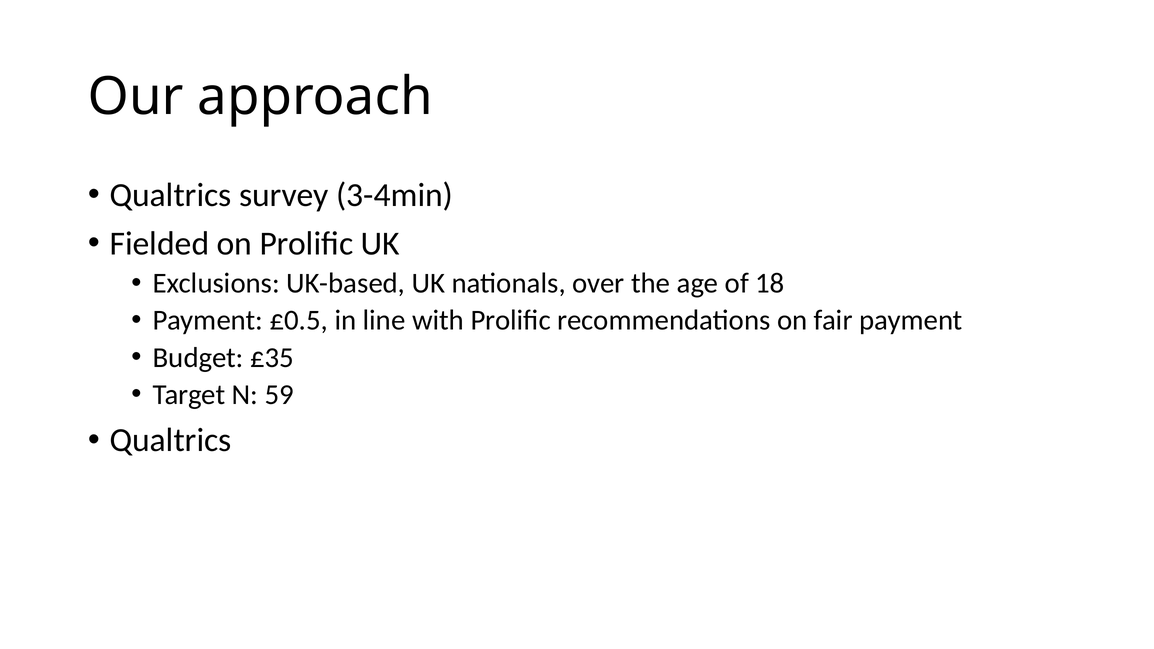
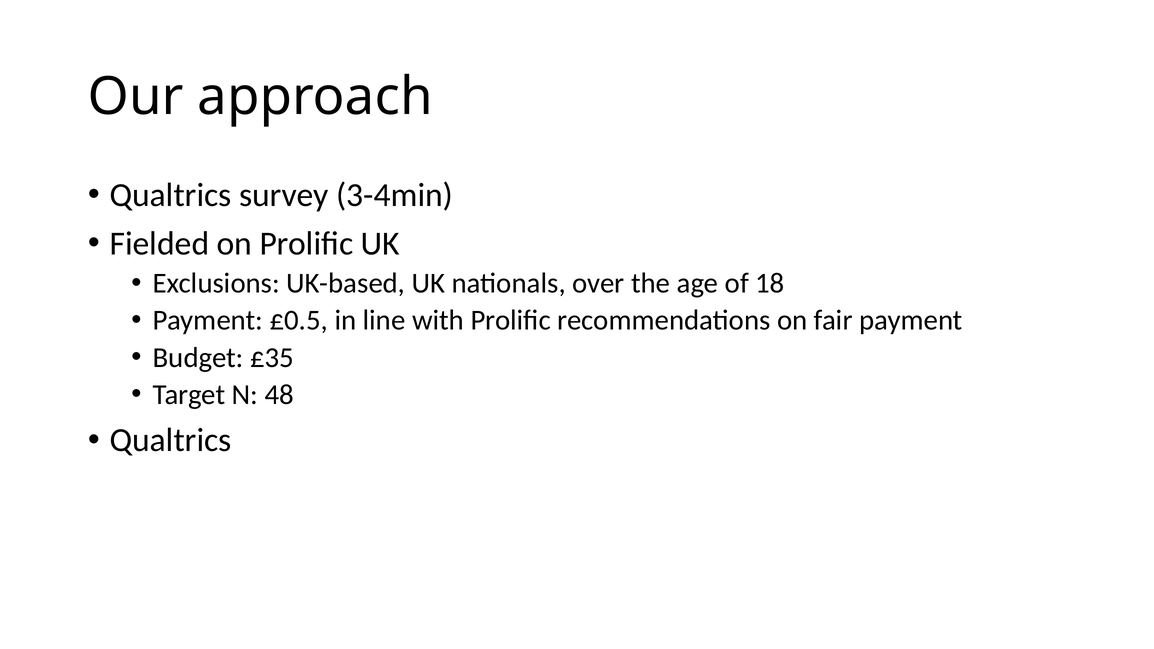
59: 59 -> 48 (279, 395)
